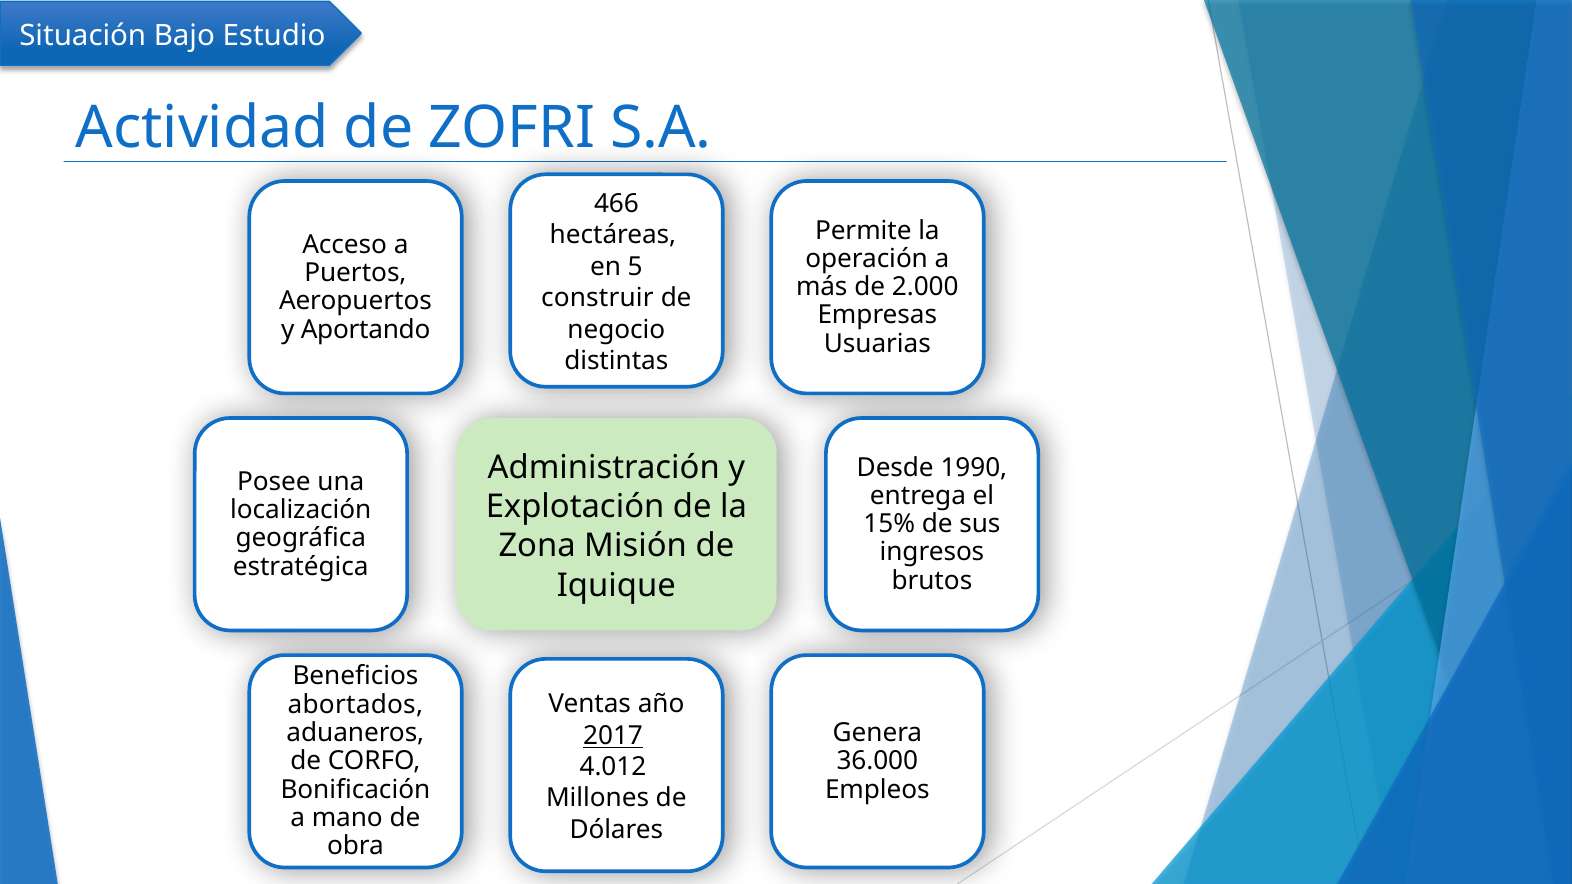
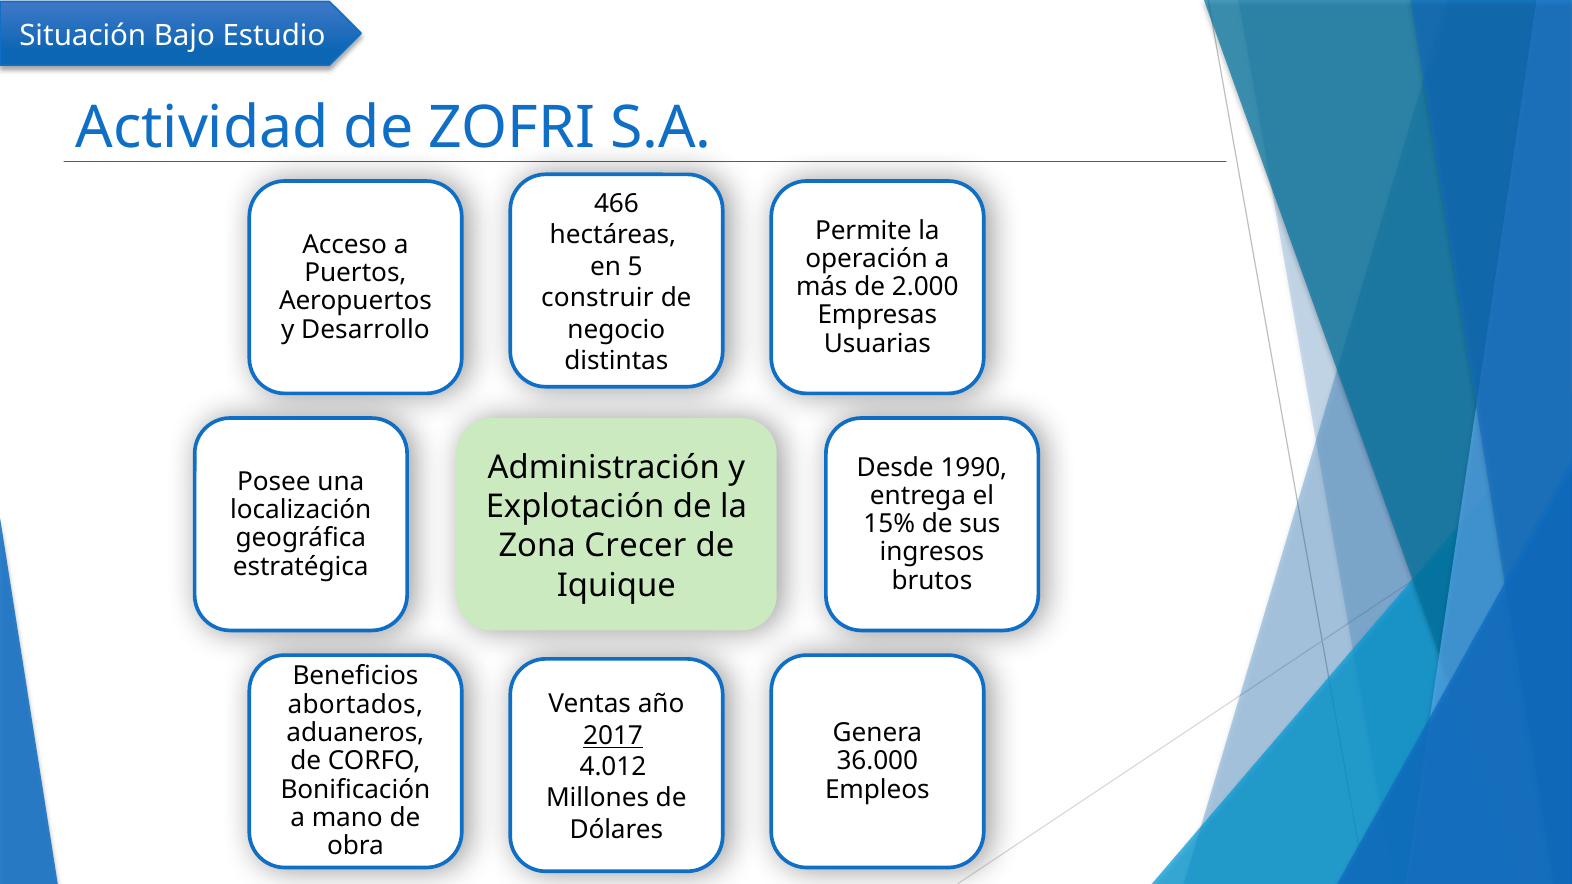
Aportando: Aportando -> Desarrollo (365, 330)
Misión: Misión -> Crecer (635, 546)
